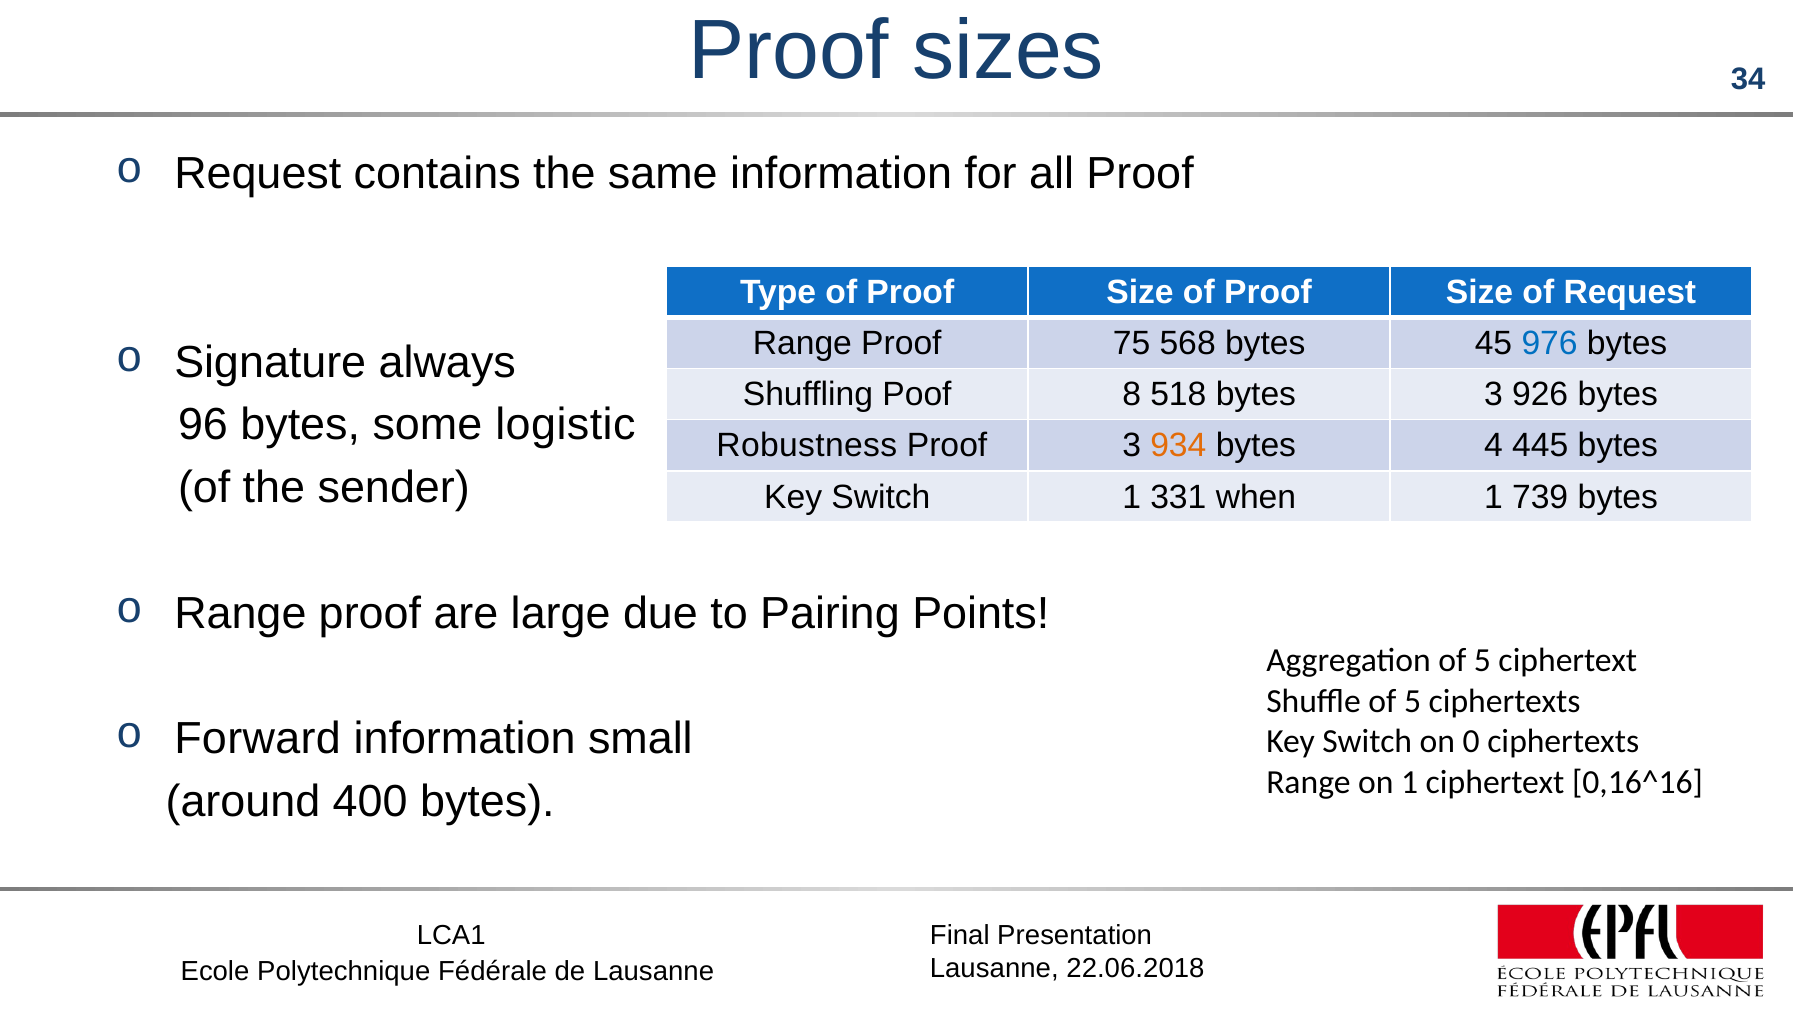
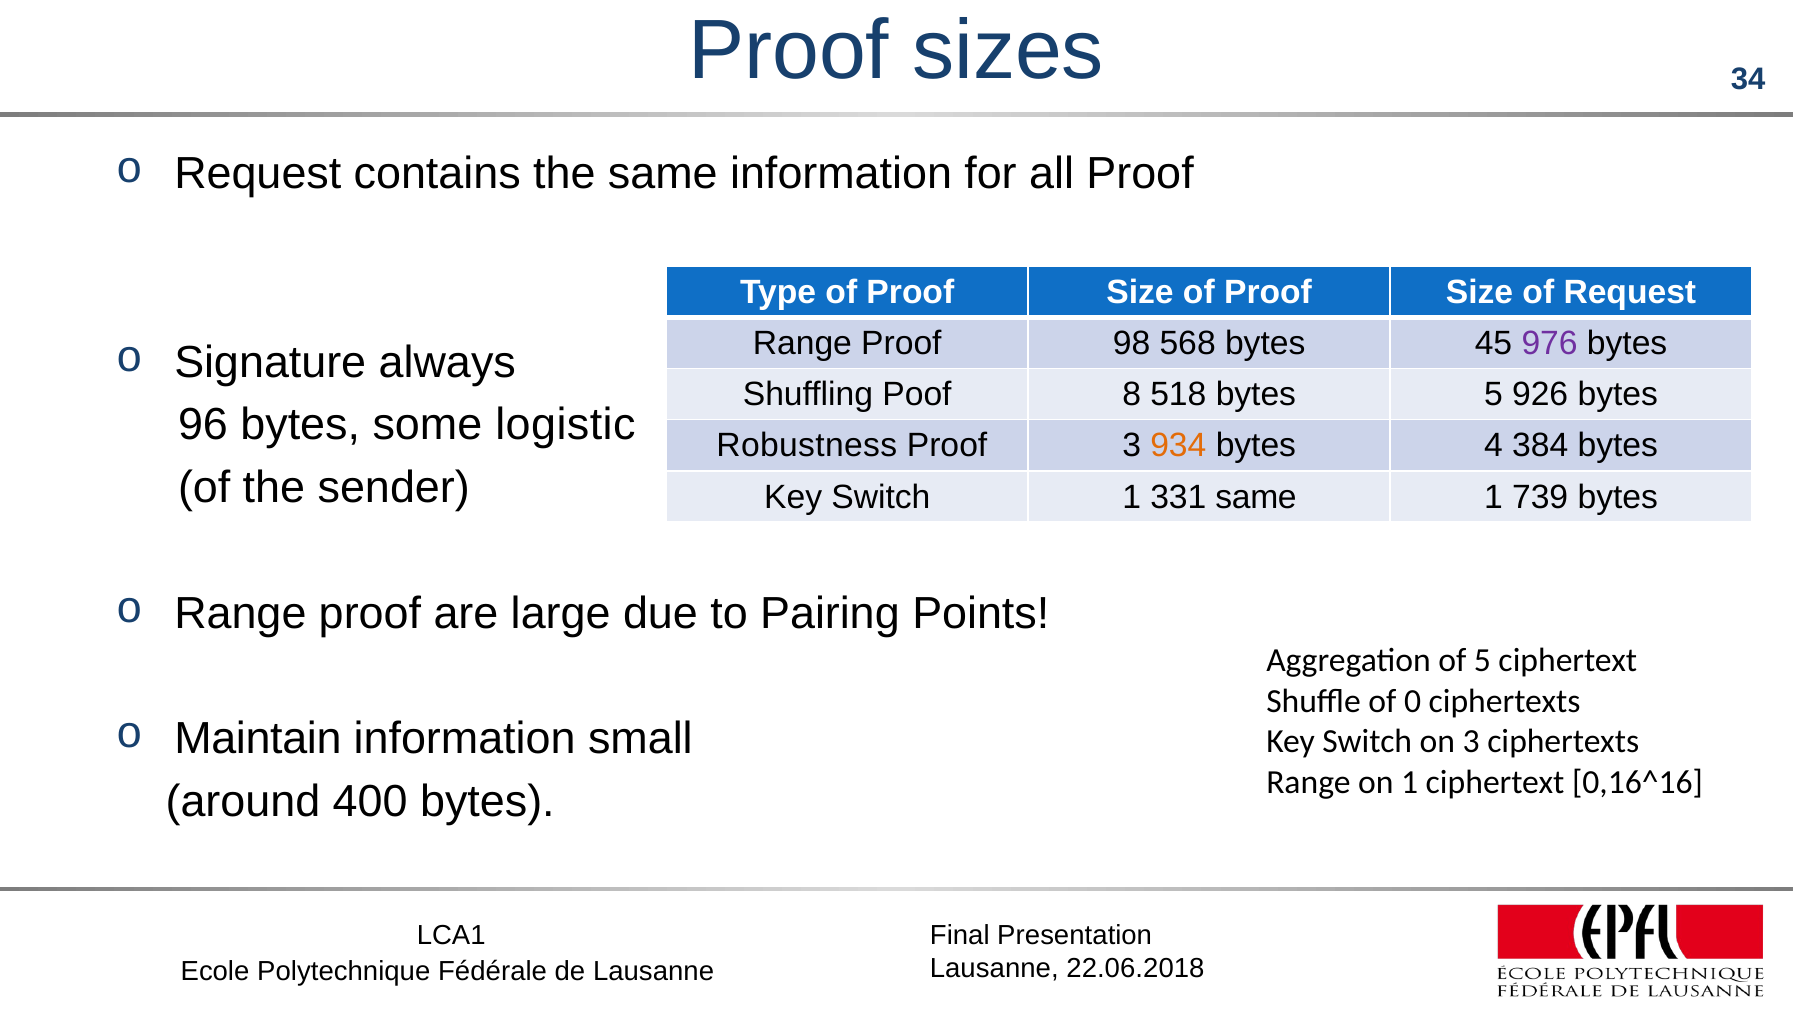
75: 75 -> 98 (1132, 343)
976 colour: blue -> purple (1550, 343)
bytes 3: 3 -> 5 (1494, 394)
445: 445 -> 384 (1540, 446)
331 when: when -> same (1256, 497)
Shuffle of 5: 5 -> 0 (1413, 701)
Forward: Forward -> Maintain (258, 739)
on 0: 0 -> 3 (1471, 741)
